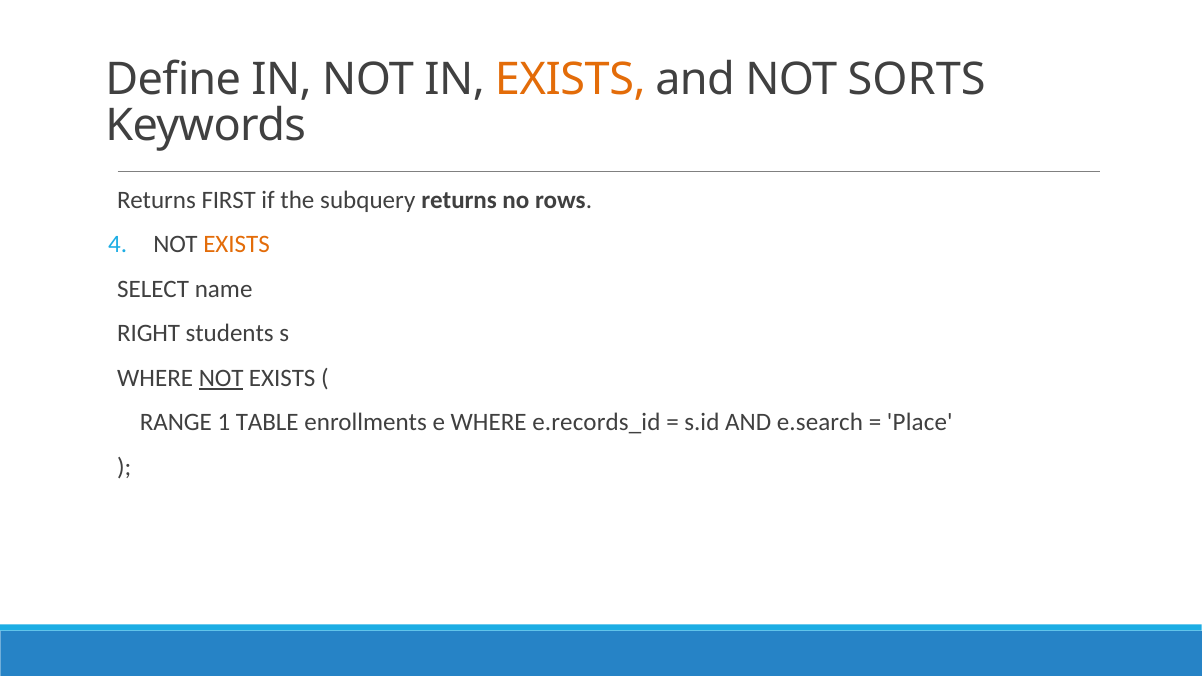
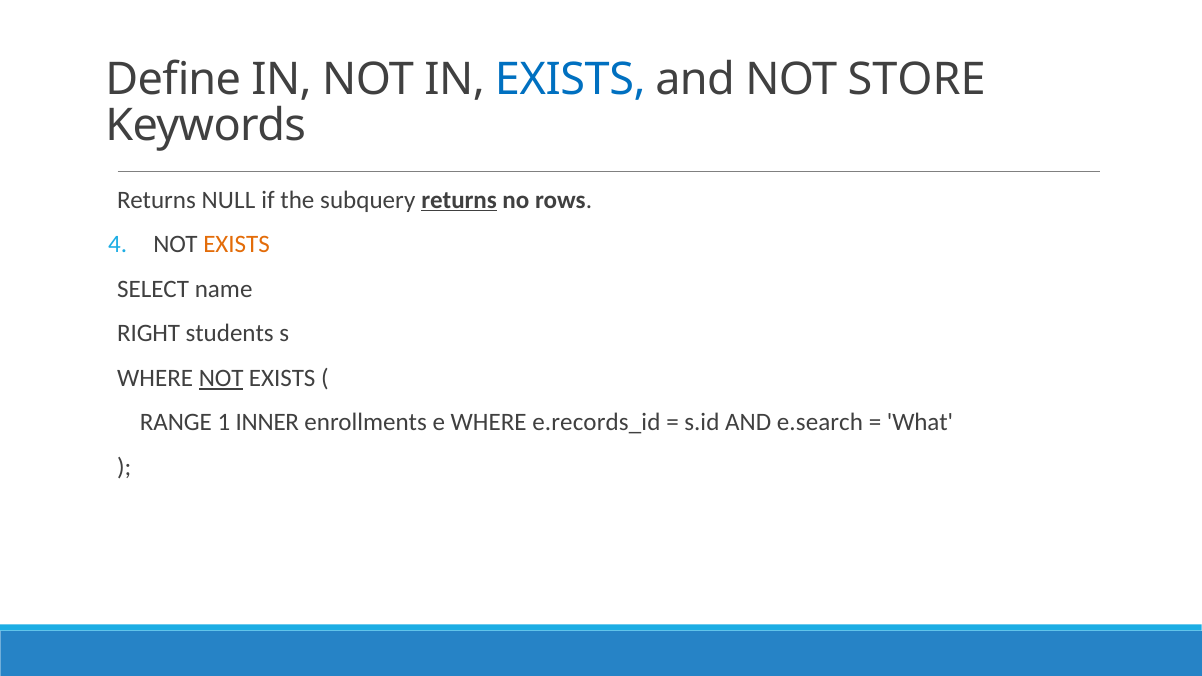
EXISTS colour: orange -> blue (570, 80)
SORTS: SORTS -> STORE (917, 80)
FIRST: FIRST -> NULL (229, 200)
returns underline: none -> present (459, 200)
TABLE: TABLE -> INNER (267, 423)
Place: Place -> What (920, 423)
